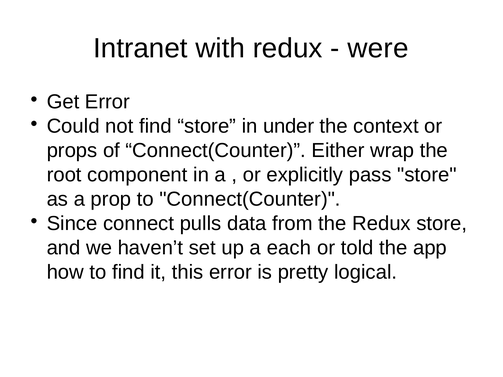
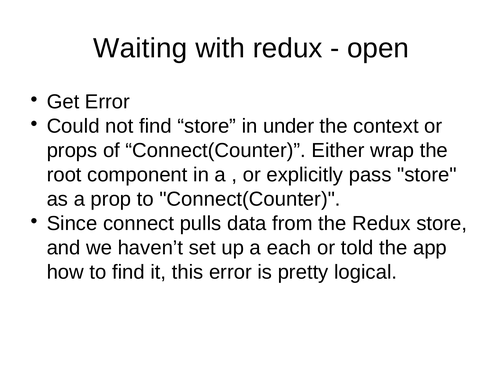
Intranet: Intranet -> Waiting (140, 48)
were: were -> open (378, 48)
